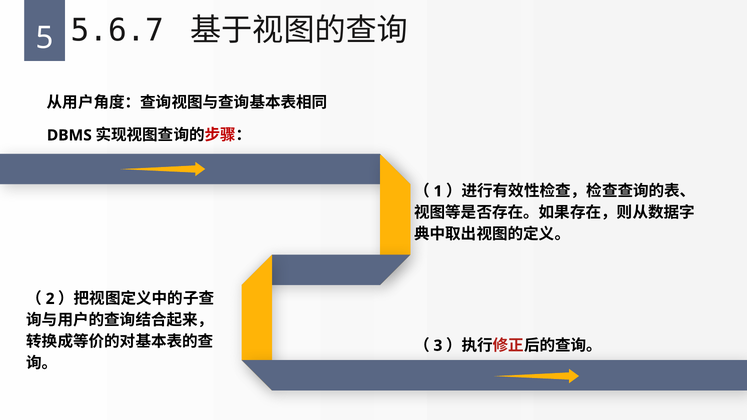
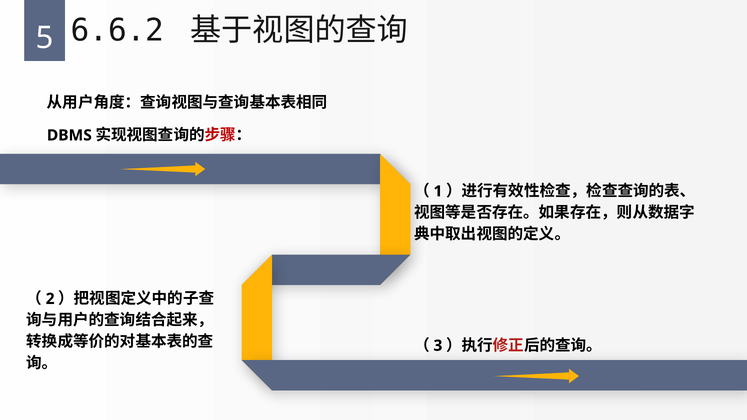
5.6.7: 5.6.7 -> 6.6.2 (117, 30)
